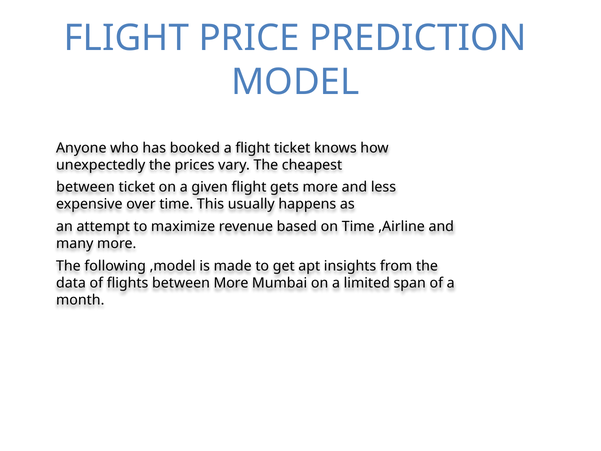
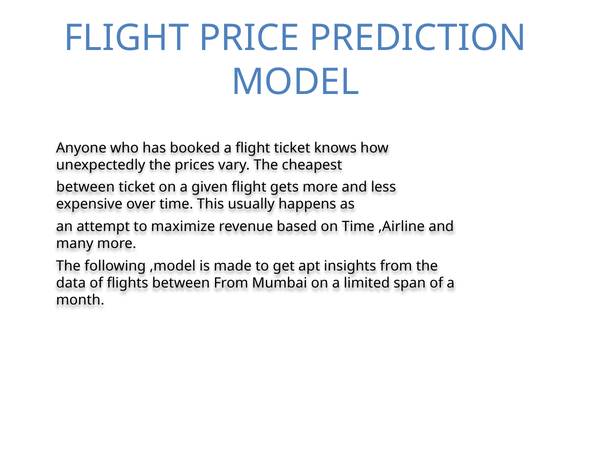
between More: More -> From (231, 283)
